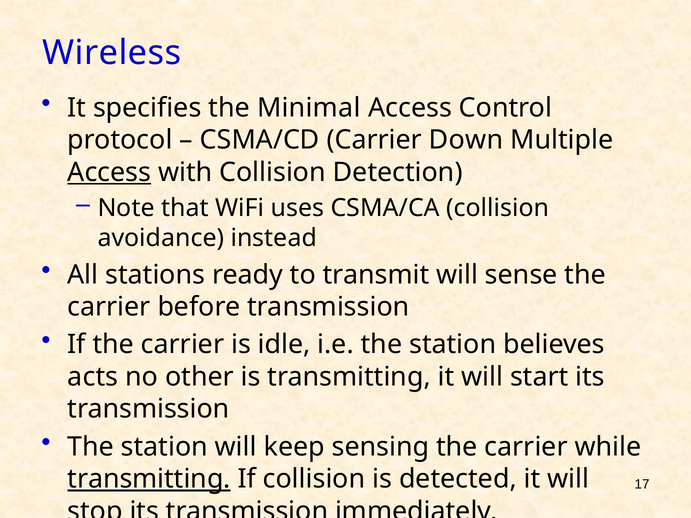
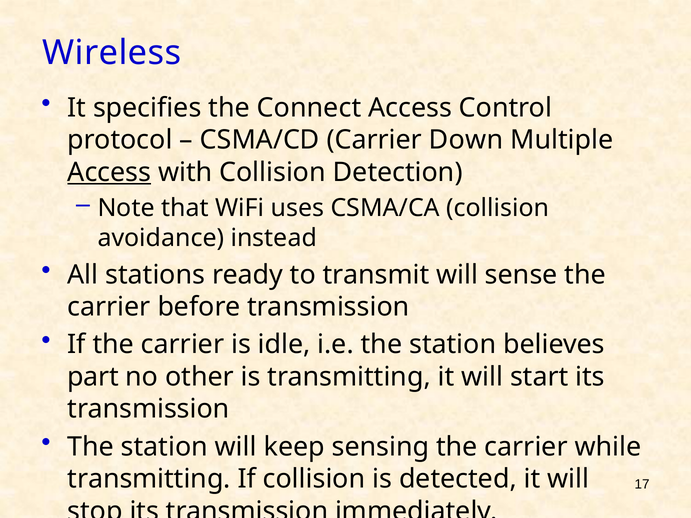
Minimal: Minimal -> Connect (309, 108)
acts: acts -> part (93, 377)
transmitting underline: present -> none (149, 479)
